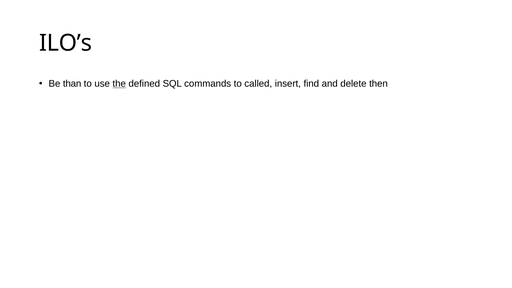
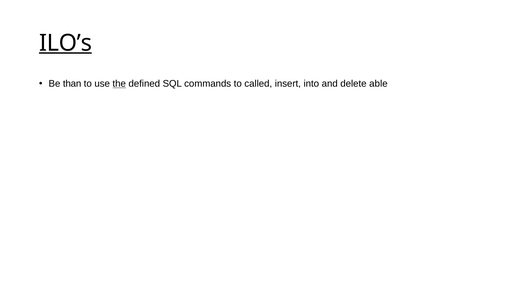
ILO’s underline: none -> present (66, 43)
find: find -> into (311, 84)
then: then -> able (378, 84)
